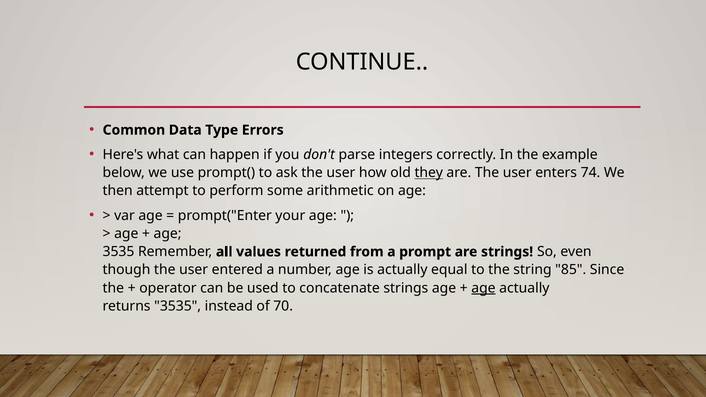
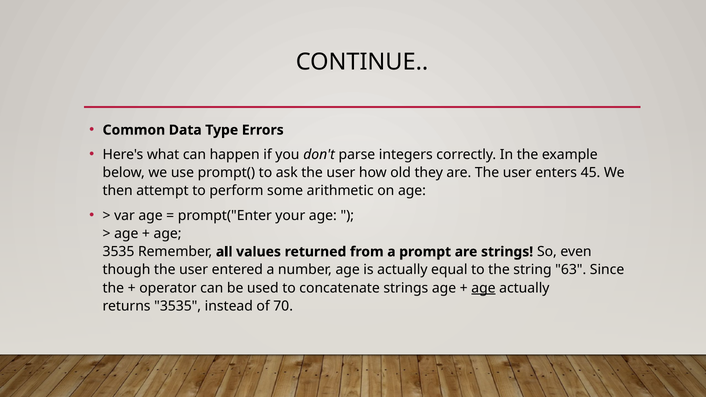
they underline: present -> none (429, 173)
74: 74 -> 45 (590, 173)
85: 85 -> 63 (571, 270)
